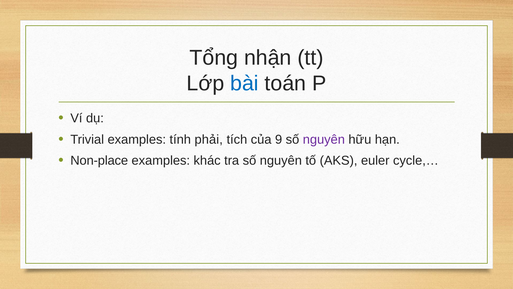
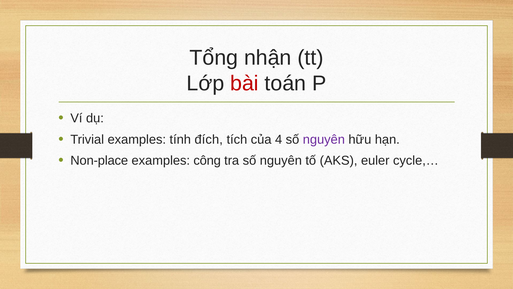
bài colour: blue -> red (244, 83)
phải: phải -> đích (209, 139)
9: 9 -> 4 (279, 139)
khác: khác -> công (207, 160)
